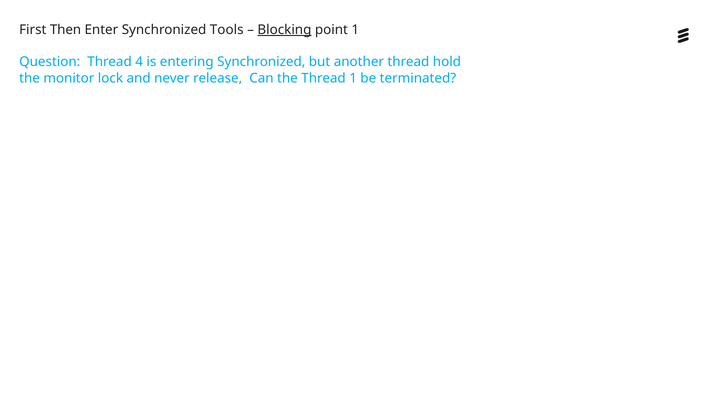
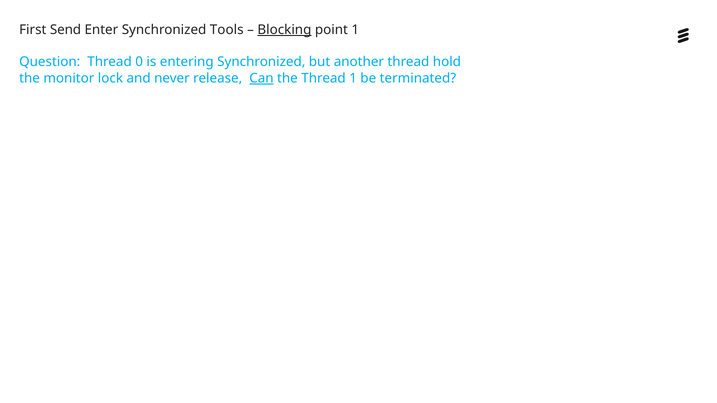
Then: Then -> Send (66, 30)
4: 4 -> 0 (139, 62)
Can underline: none -> present (261, 78)
